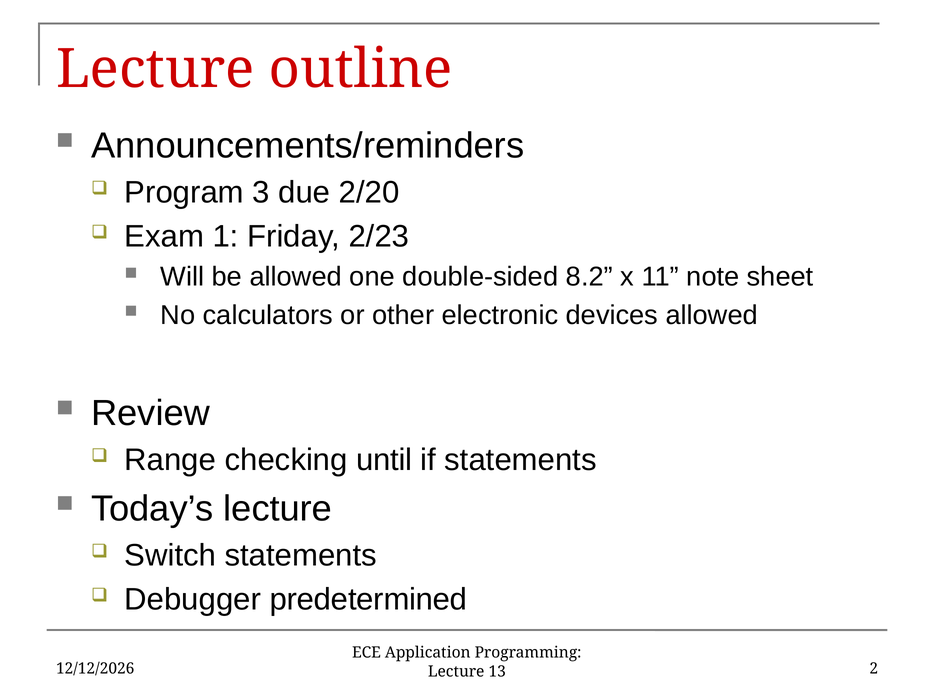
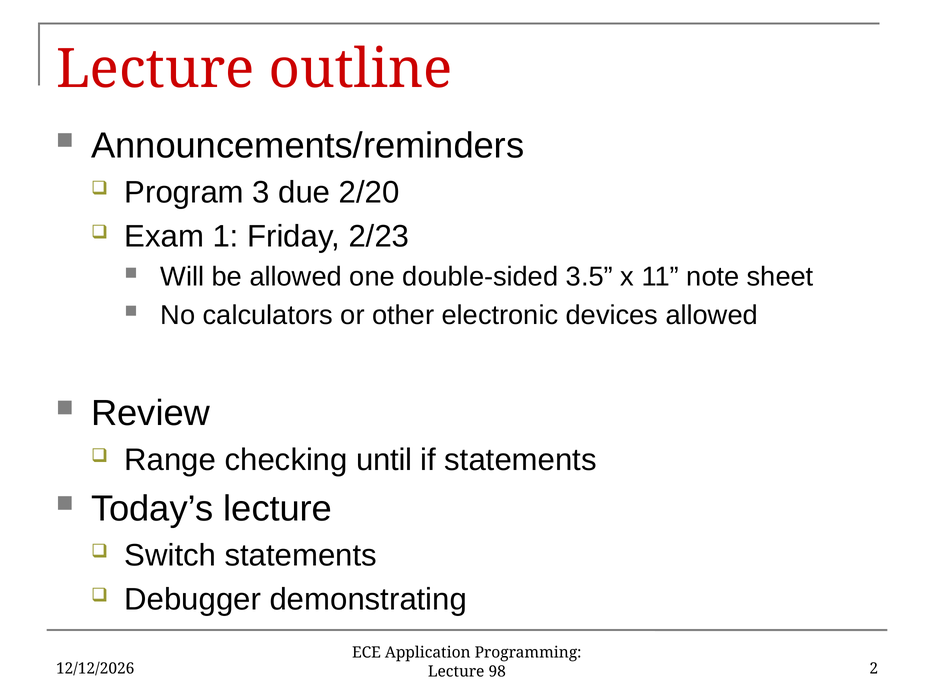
8.2: 8.2 -> 3.5 (589, 277)
predetermined: predetermined -> demonstrating (368, 600)
13: 13 -> 98 (497, 672)
